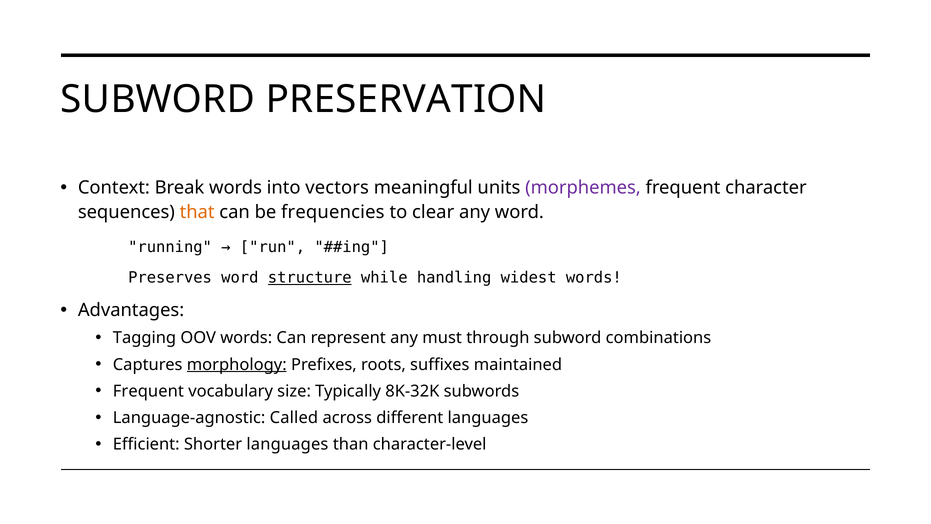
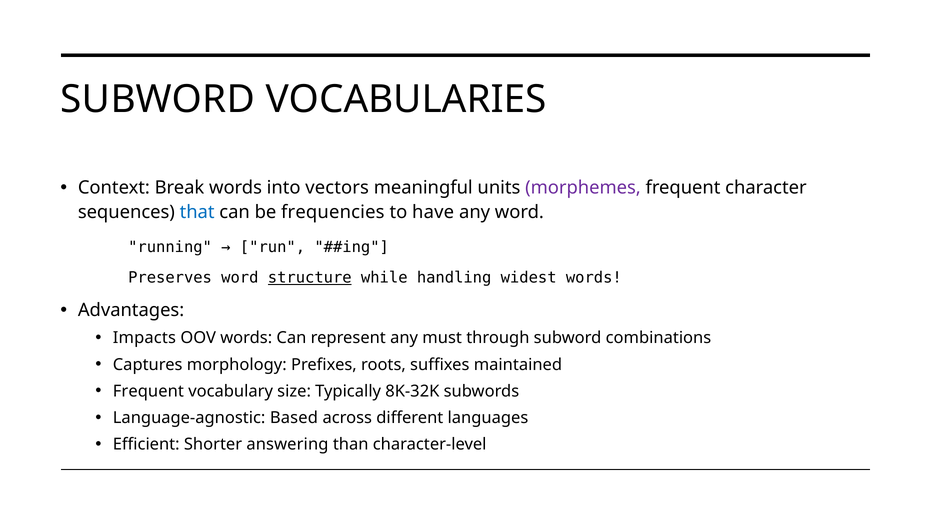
PRESERVATION: PRESERVATION -> VOCABULARIES (406, 99)
that colour: orange -> blue (197, 212)
clear: clear -> have (433, 212)
Tagging: Tagging -> Impacts (144, 338)
morphology underline: present -> none (237, 364)
Called: Called -> Based (294, 418)
Shorter languages: languages -> answering (287, 444)
